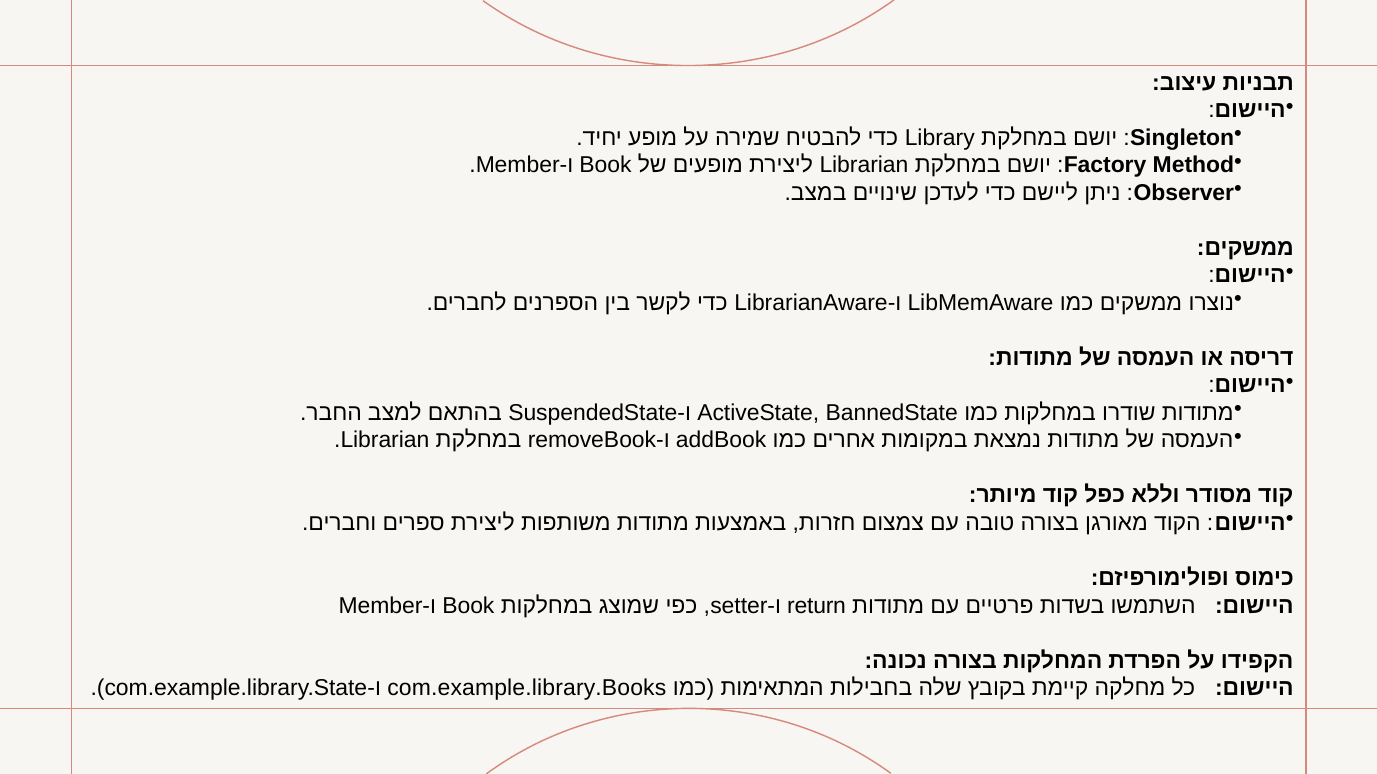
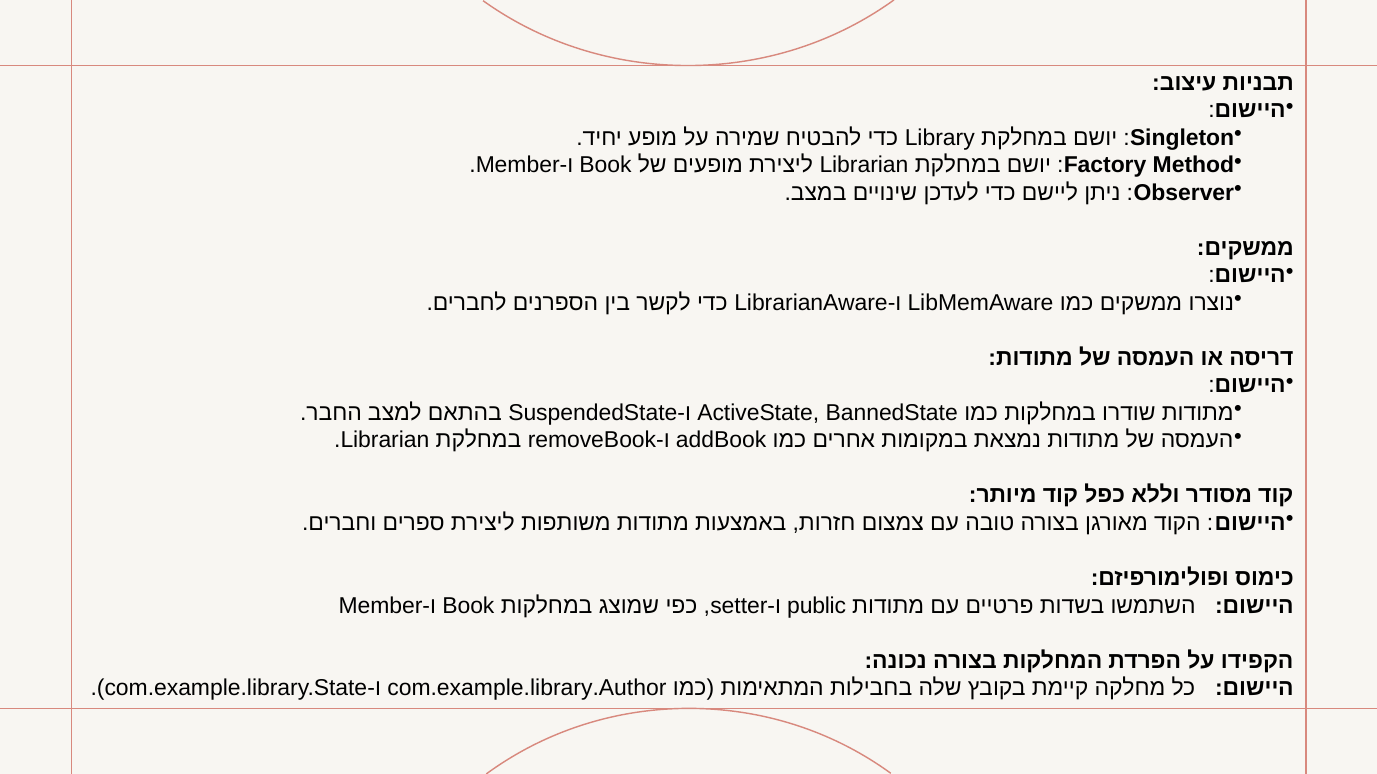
return: return -> public (817, 606)
com.example.library.Books: com.example.library.Books -> com.example.library.Author (527, 688)
